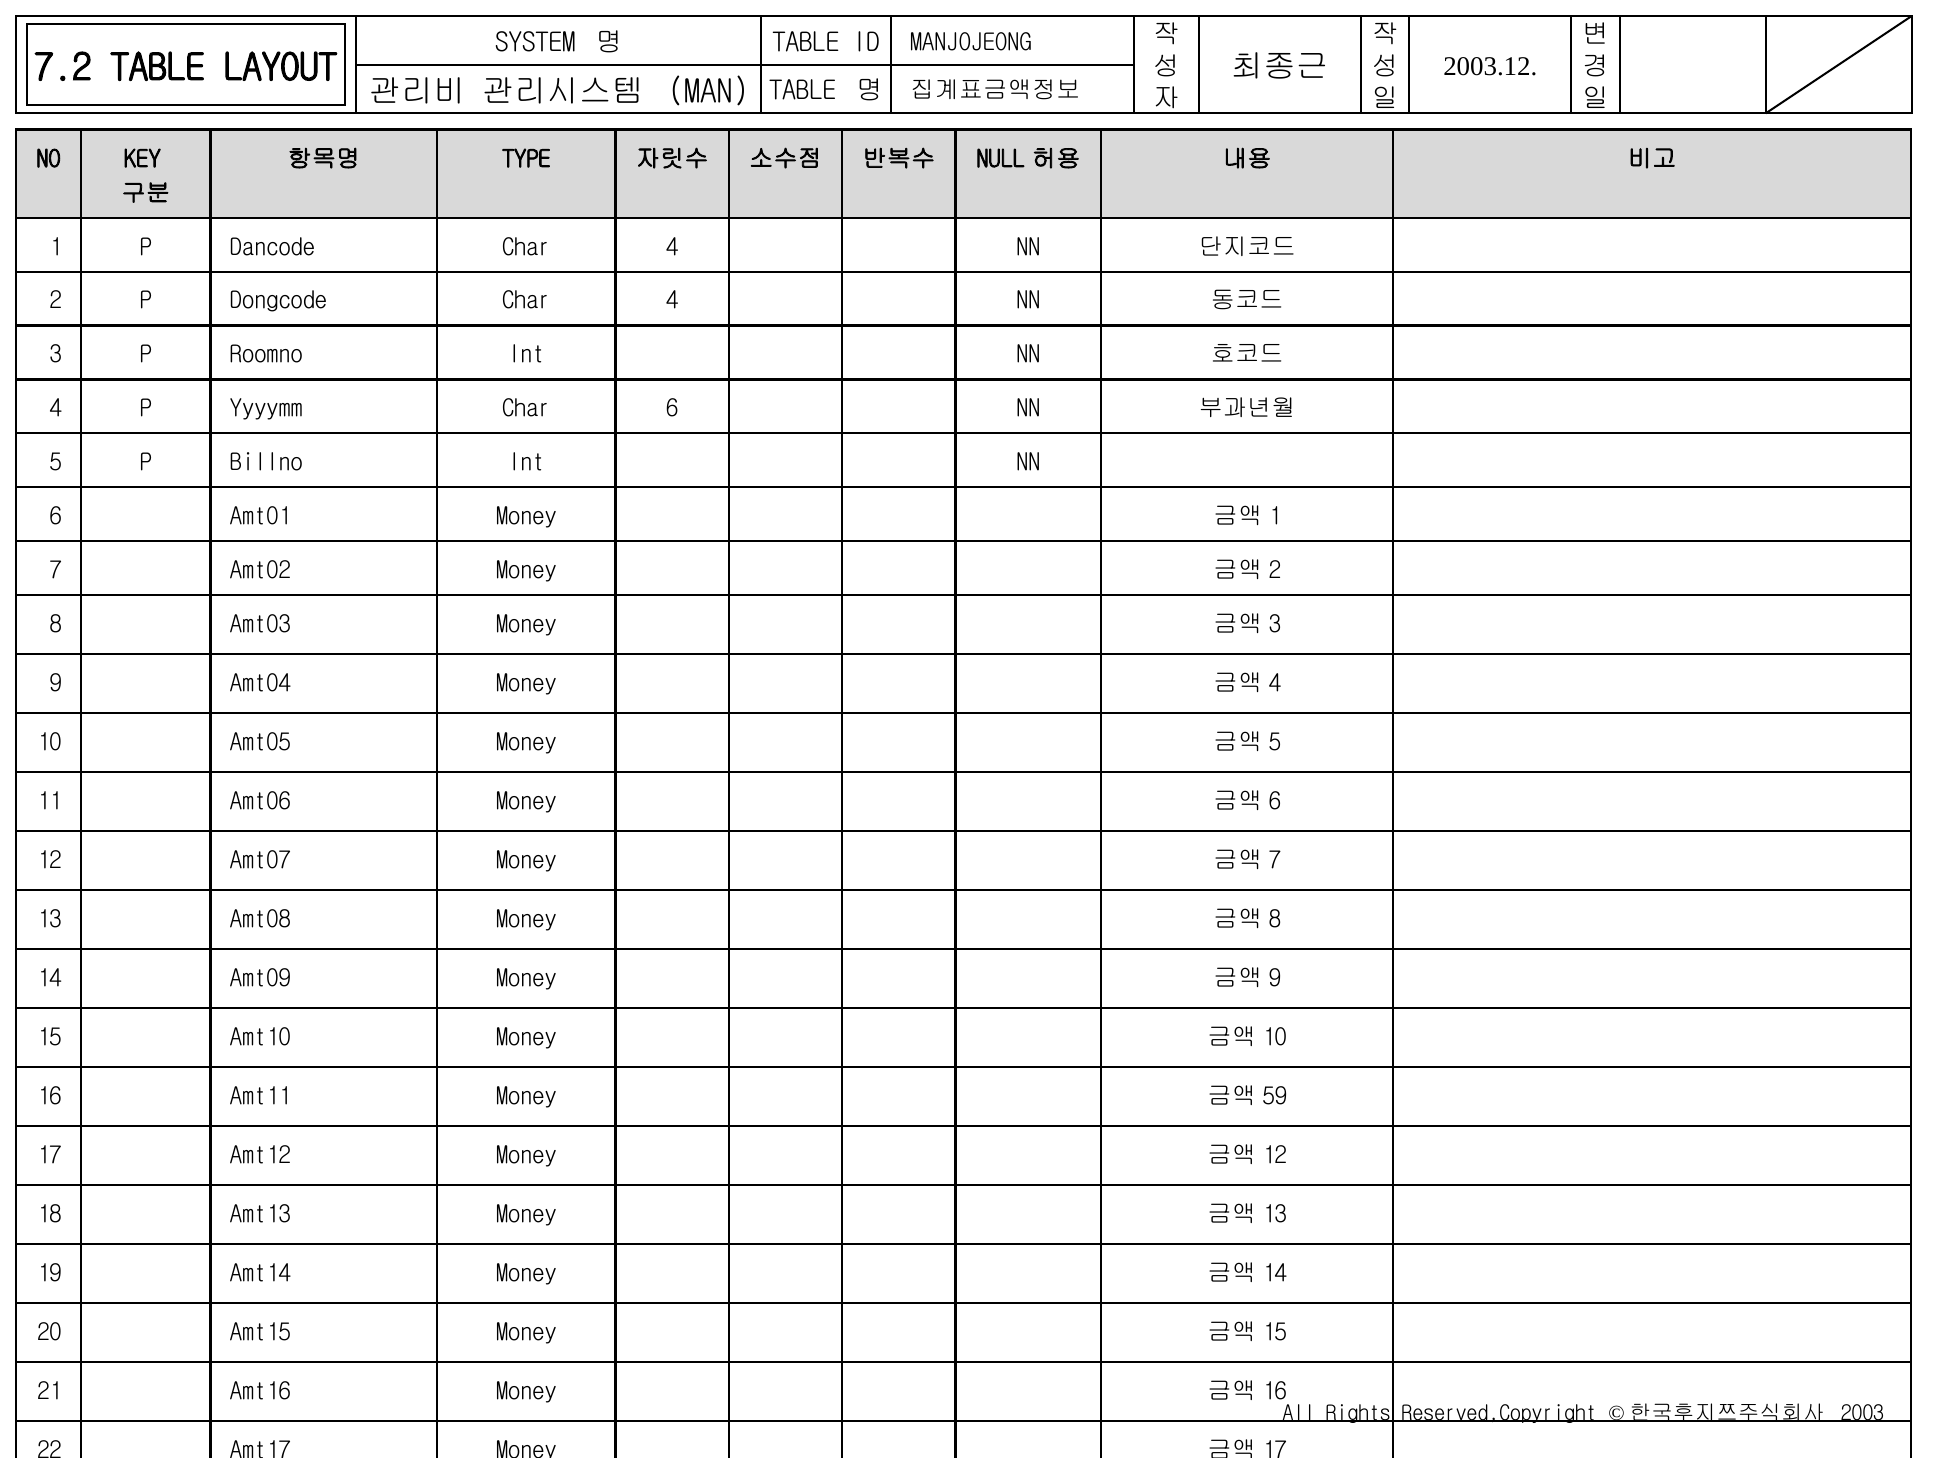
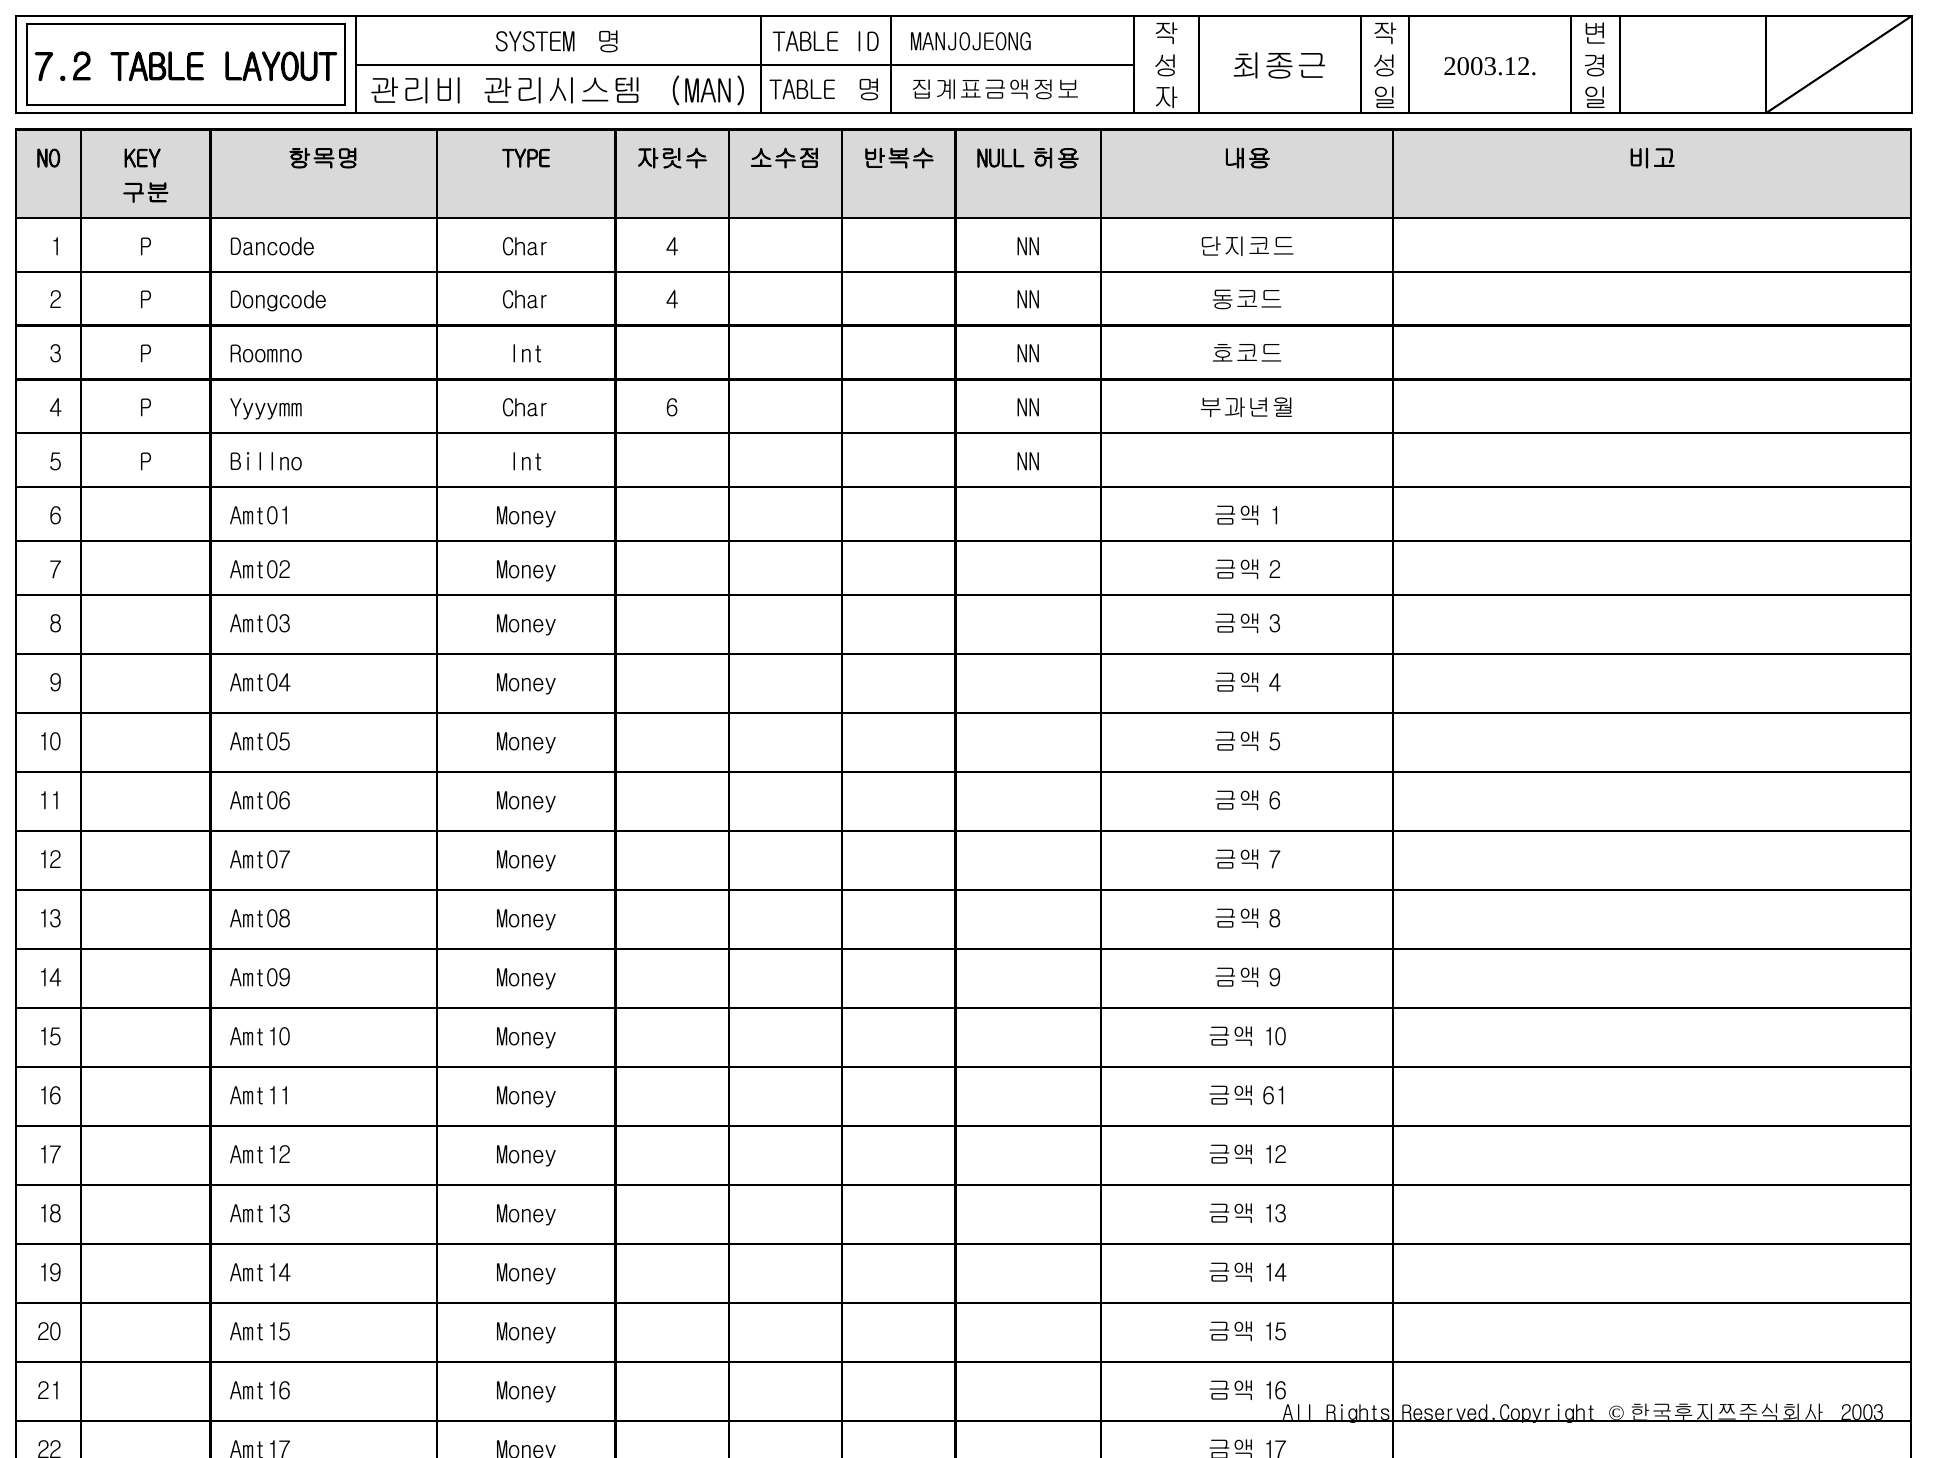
59: 59 -> 61 (1275, 1096)
